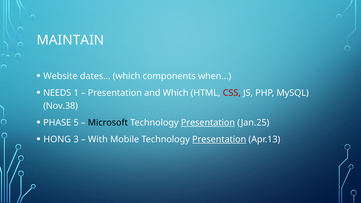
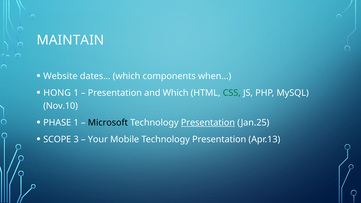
NEEDS: NEEDS -> HONG (57, 93)
CSS colour: red -> green (232, 93)
Nov.38: Nov.38 -> Nov.10 (61, 106)
PHASE 5: 5 -> 1 (76, 123)
HONG: HONG -> SCOPE (57, 139)
With: With -> Your (98, 139)
Presentation underline: present -> none (219, 139)
